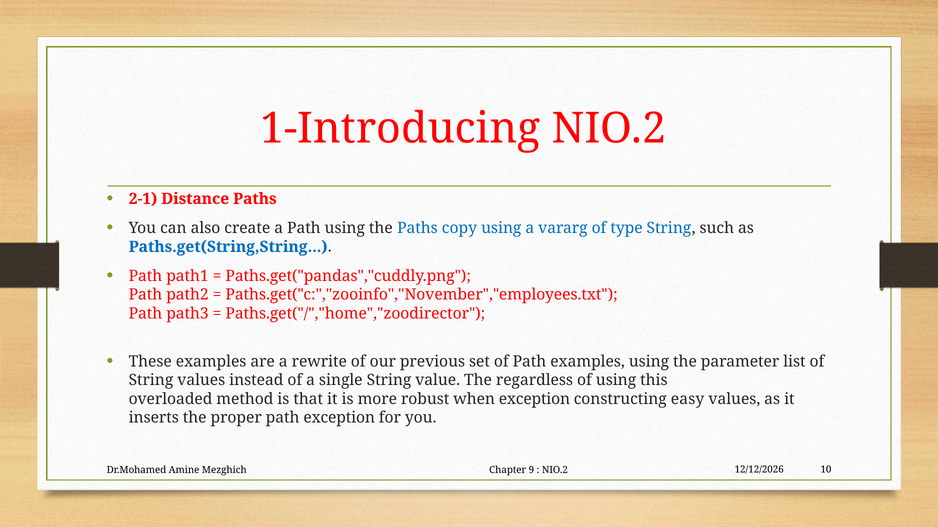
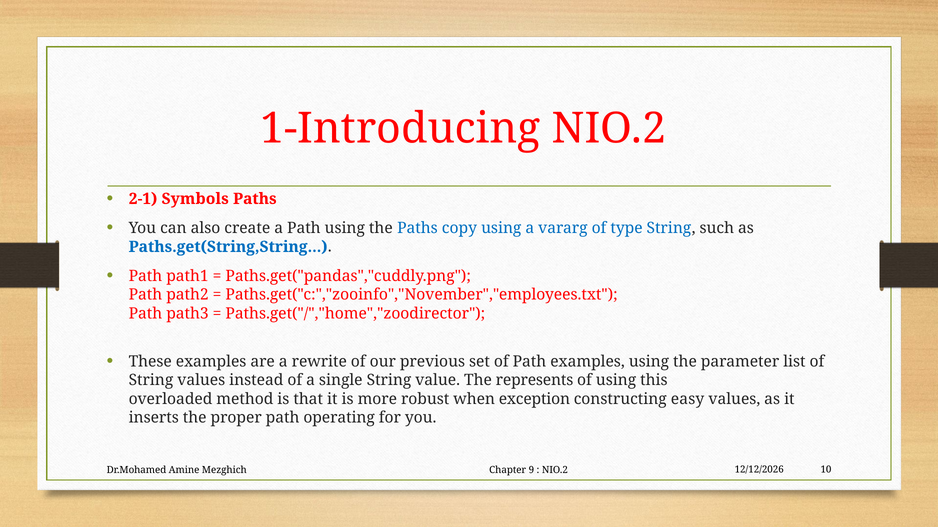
Distance: Distance -> Symbols (195, 199)
regardless: regardless -> represents (535, 381)
path exception: exception -> operating (339, 418)
